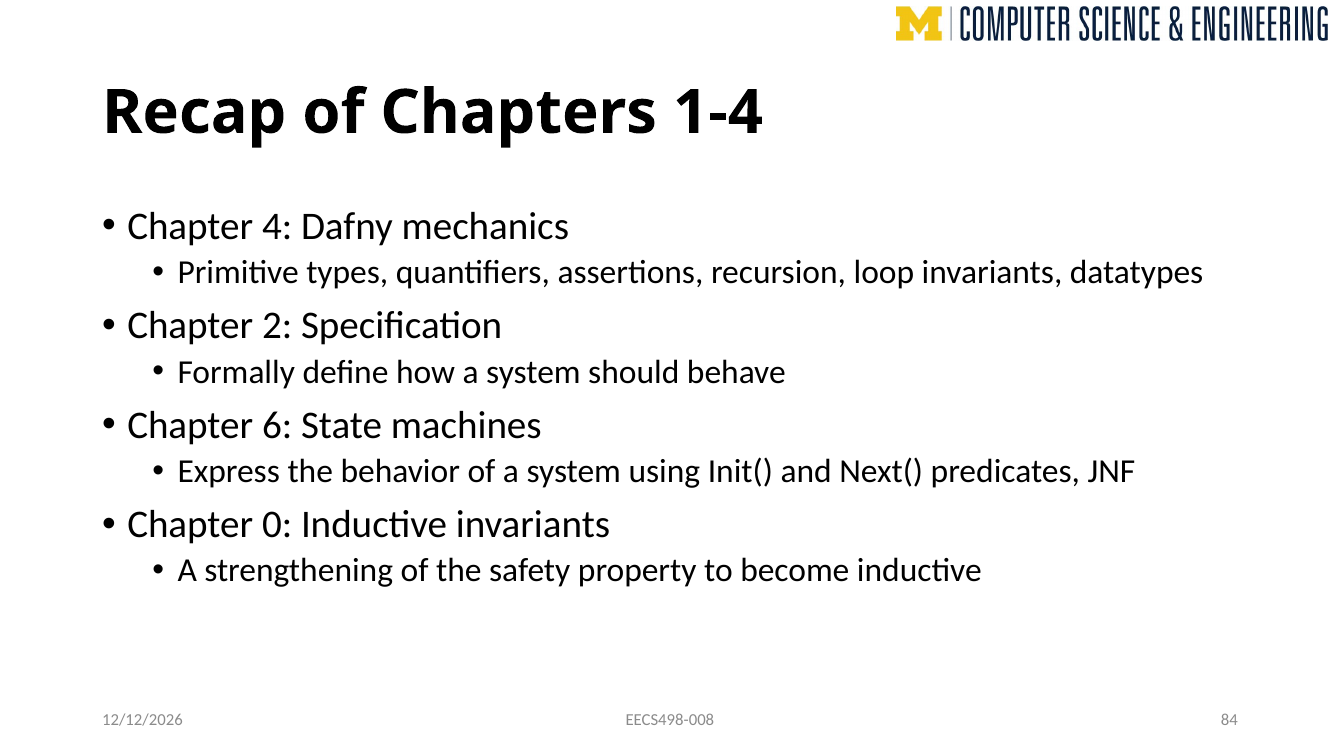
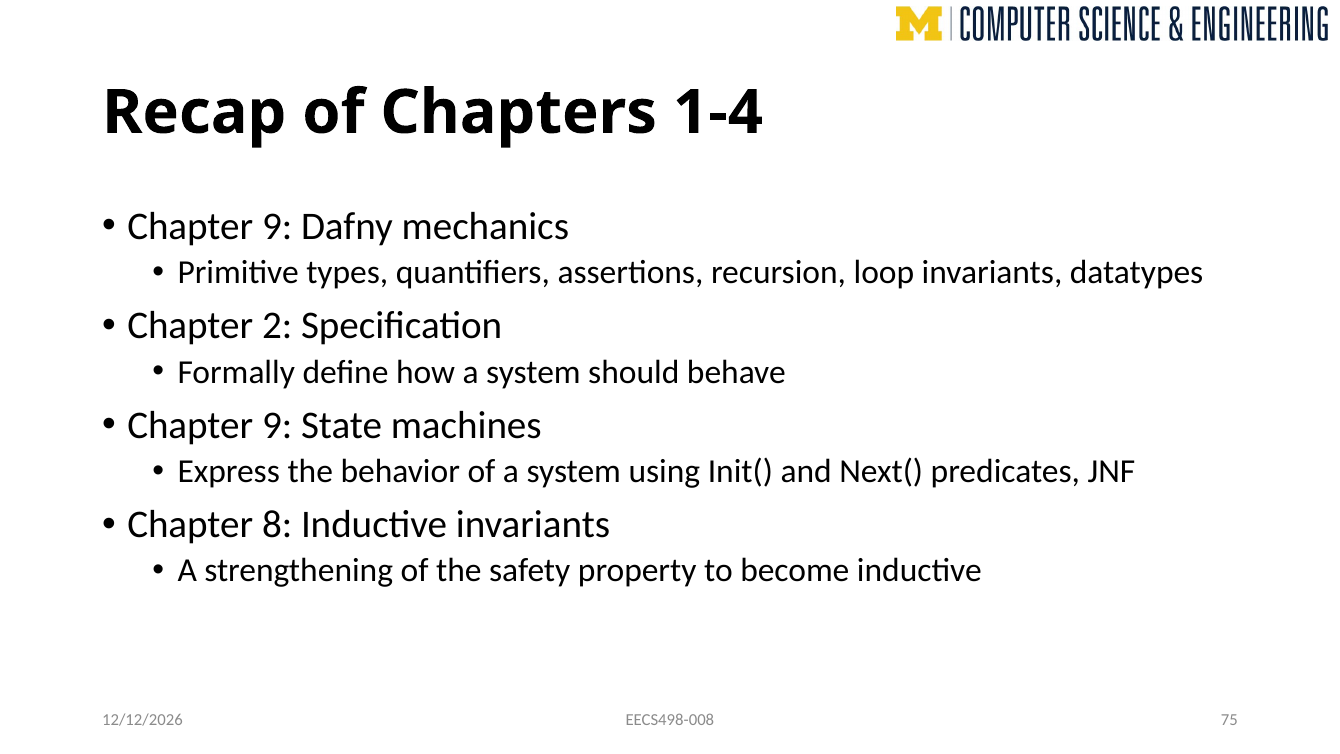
4: 4 -> 9 (277, 227)
6: 6 -> 9 (277, 425)
0: 0 -> 8 (277, 524)
84: 84 -> 75 (1229, 720)
